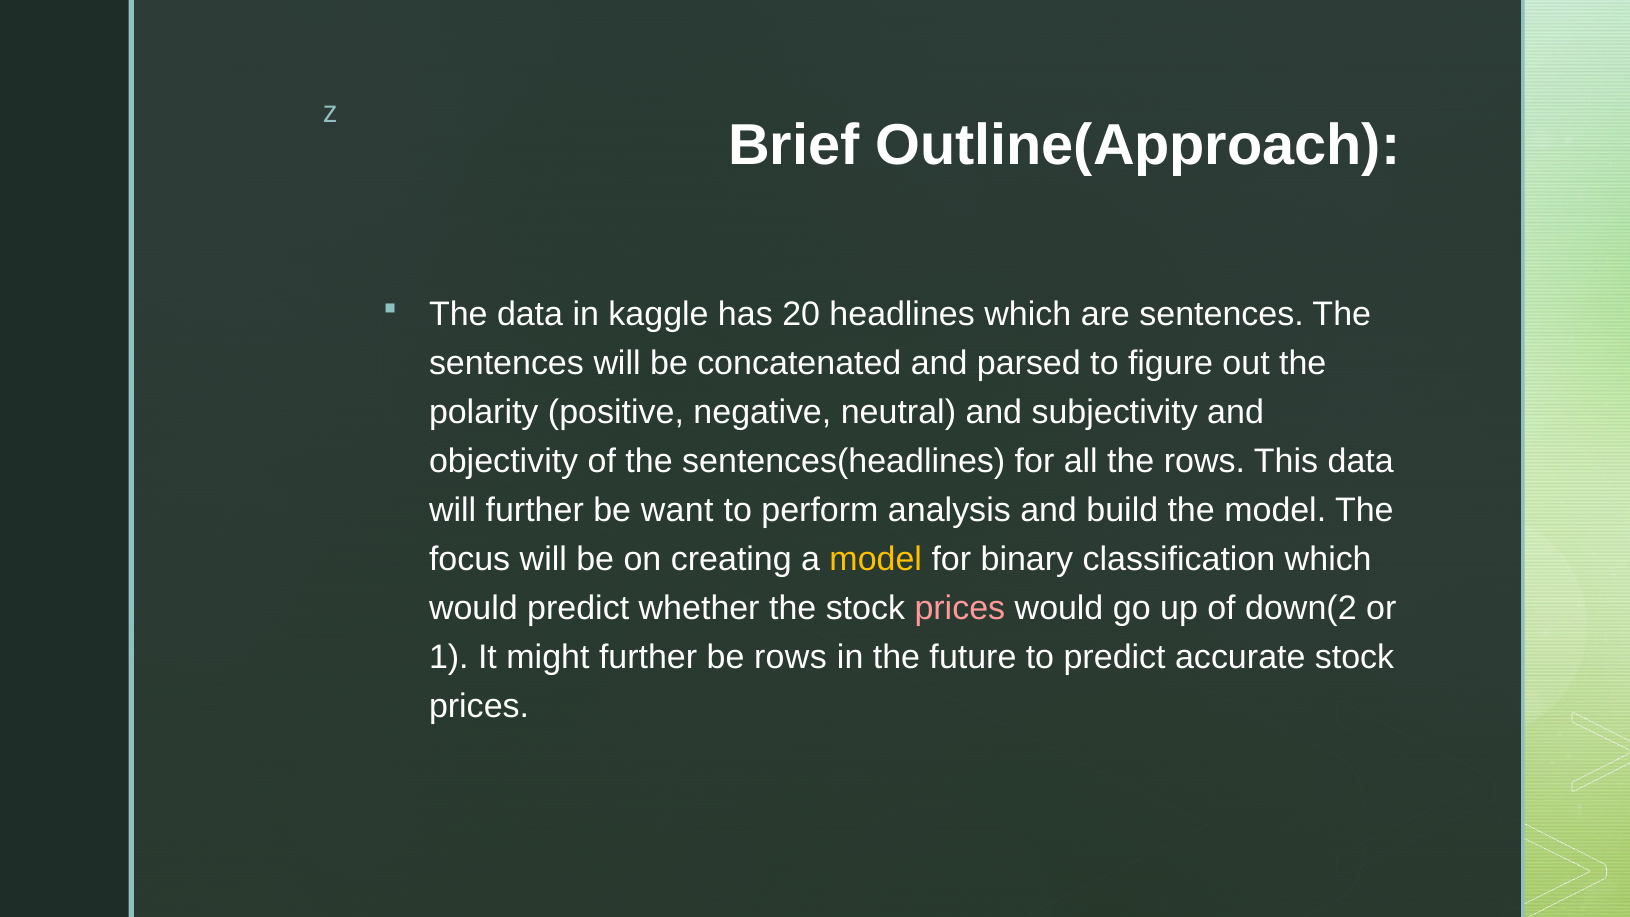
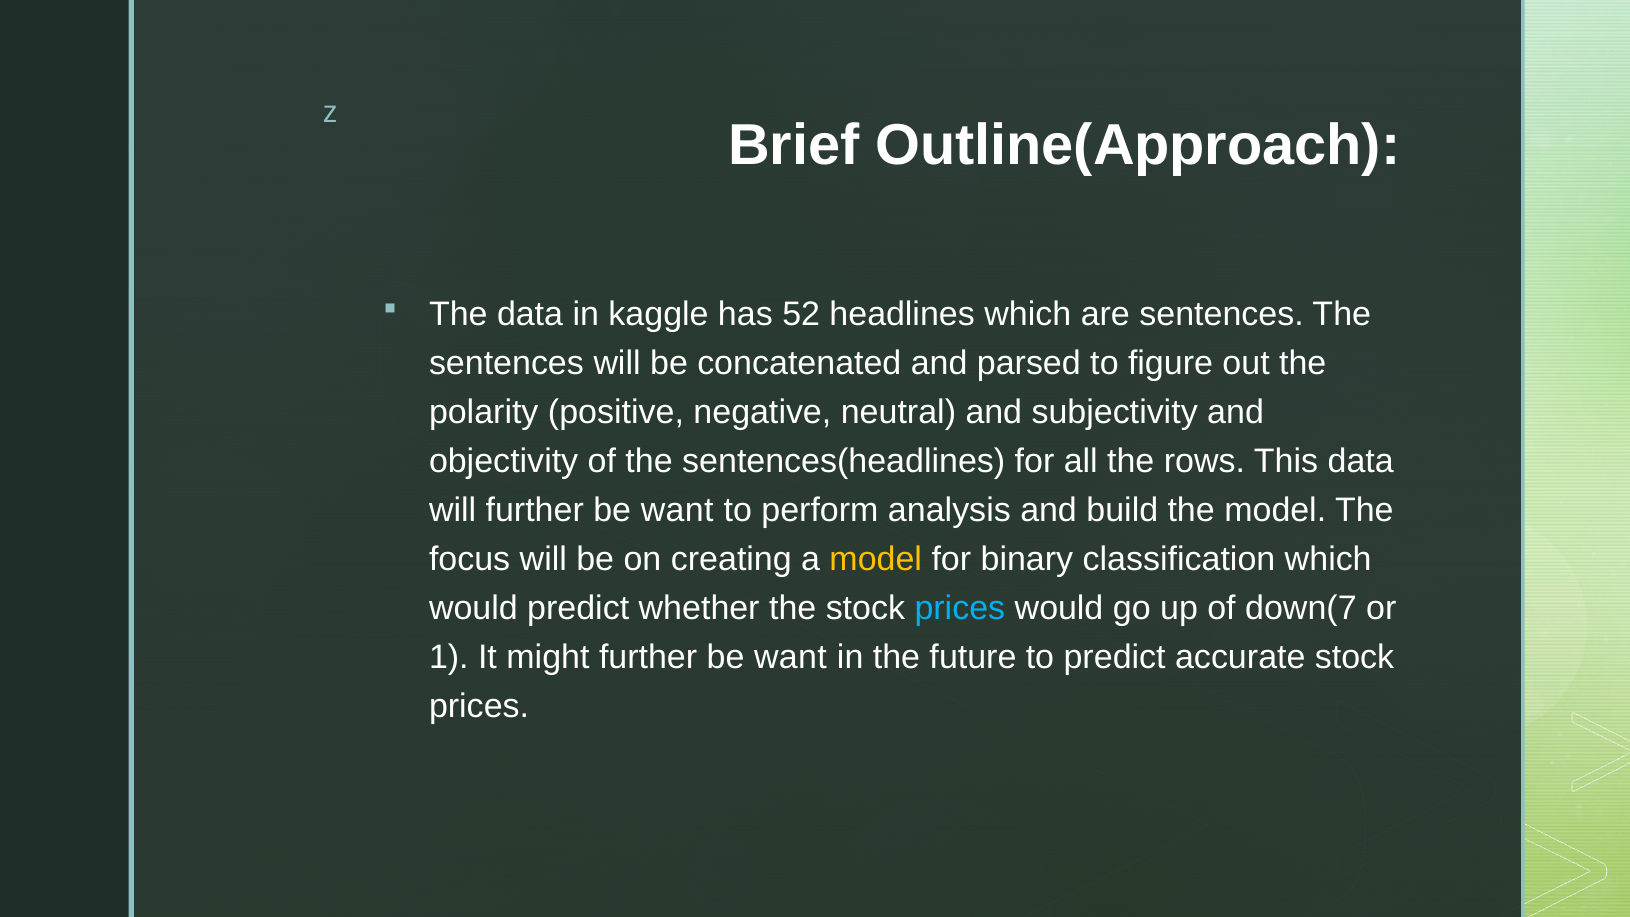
20: 20 -> 52 (801, 314)
prices colour: pink -> light blue (960, 608)
down(2: down(2 -> down(7 (1301, 608)
might further be rows: rows -> want (790, 657)
